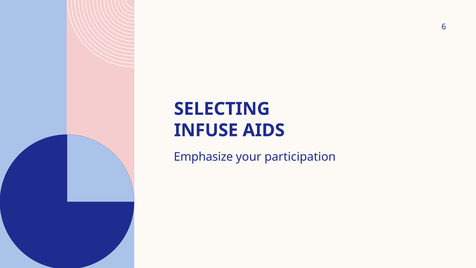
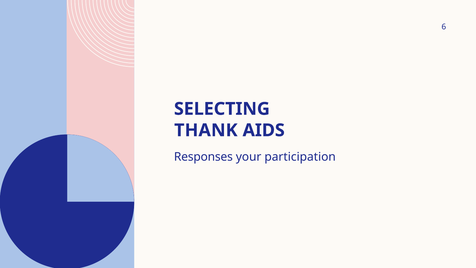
INFUSE: INFUSE -> THANK (206, 130)
Emphasize: Emphasize -> Responses (203, 157)
